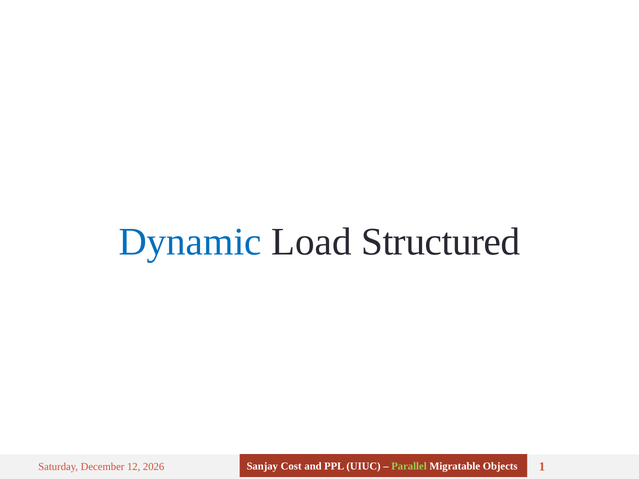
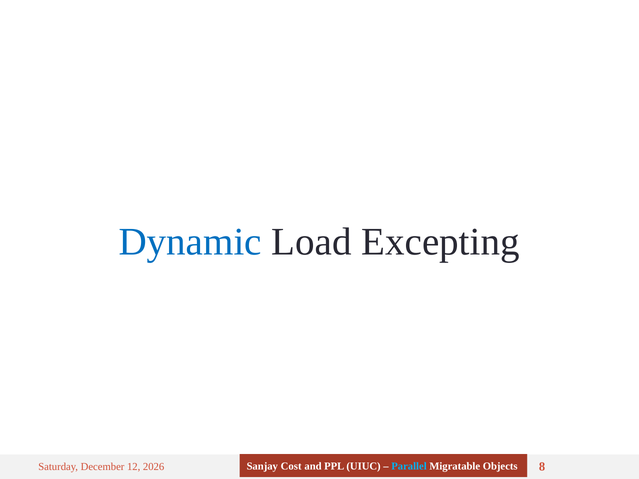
Structured: Structured -> Excepting (441, 242)
Parallel colour: light green -> light blue (409, 467)
1: 1 -> 8 (542, 467)
